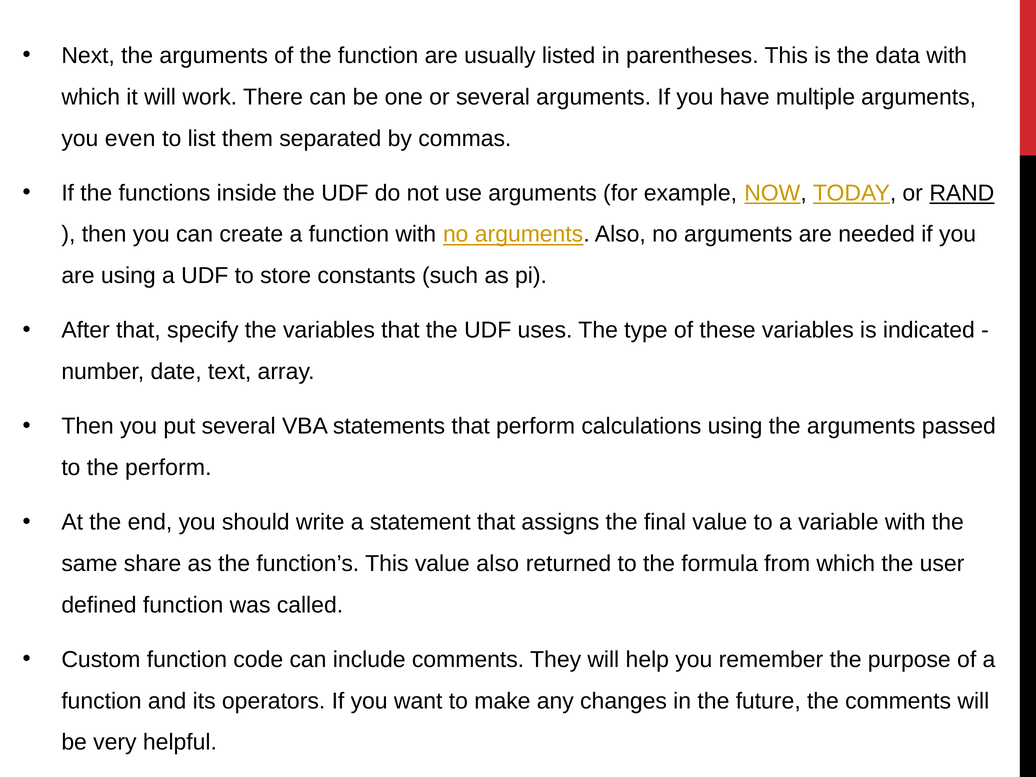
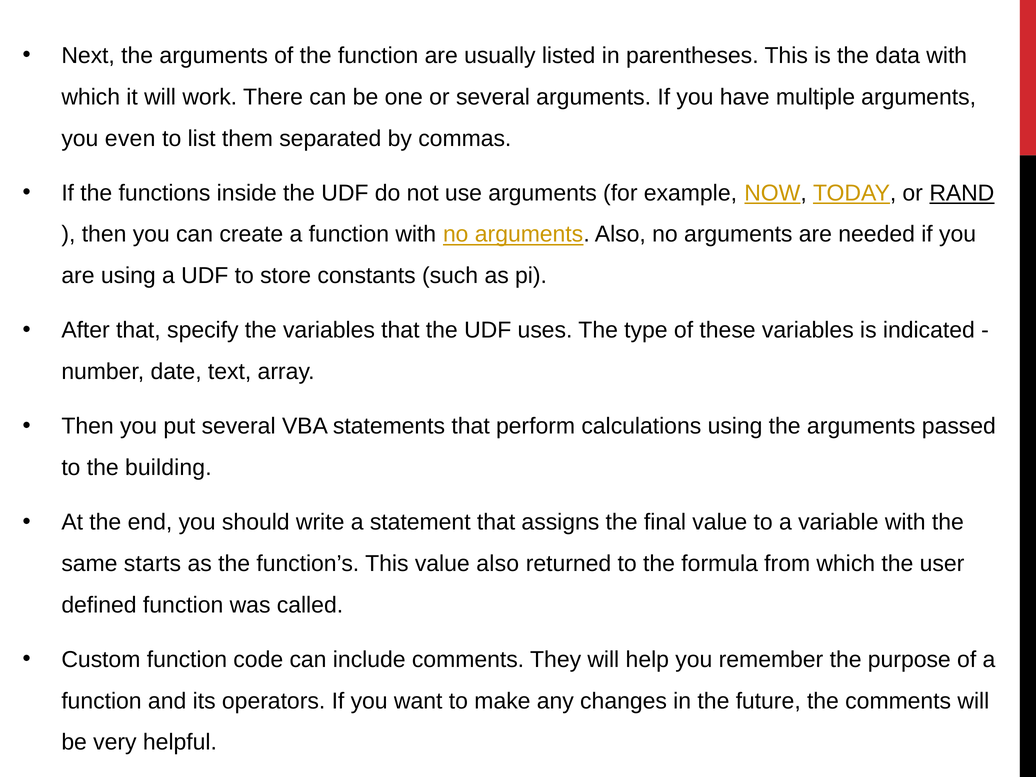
the perform: perform -> building (168, 468)
share: share -> starts (152, 564)
